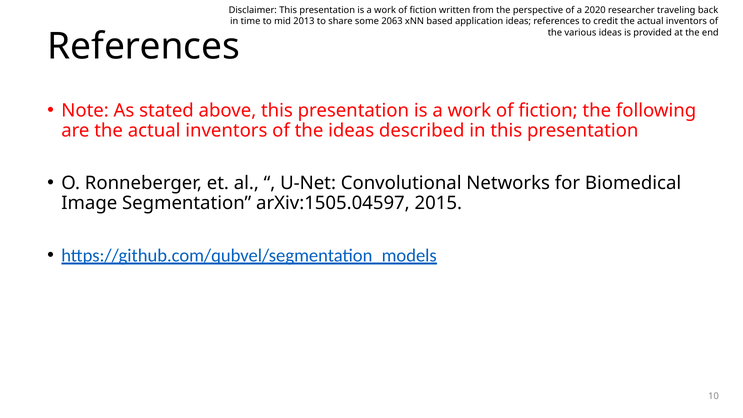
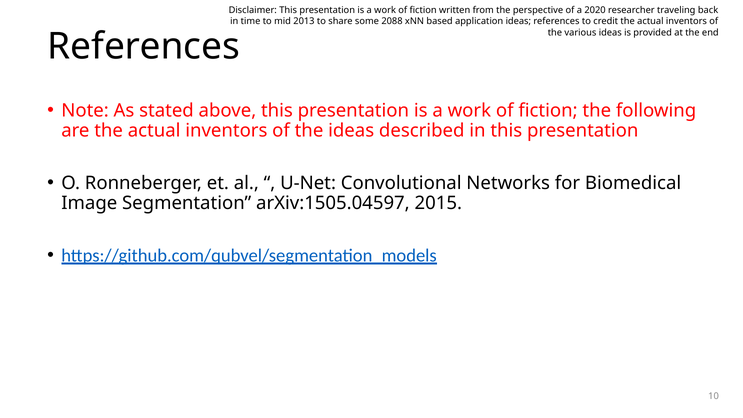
2063: 2063 -> 2088 (392, 21)
